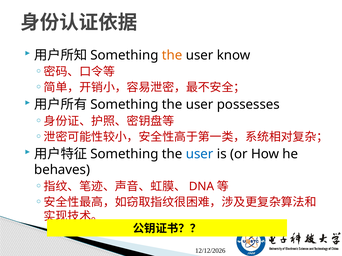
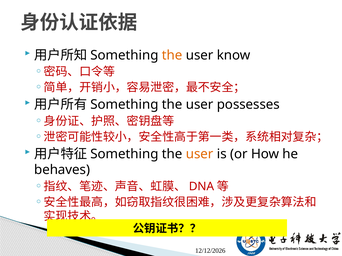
user colour: blue -> orange (200, 154)
